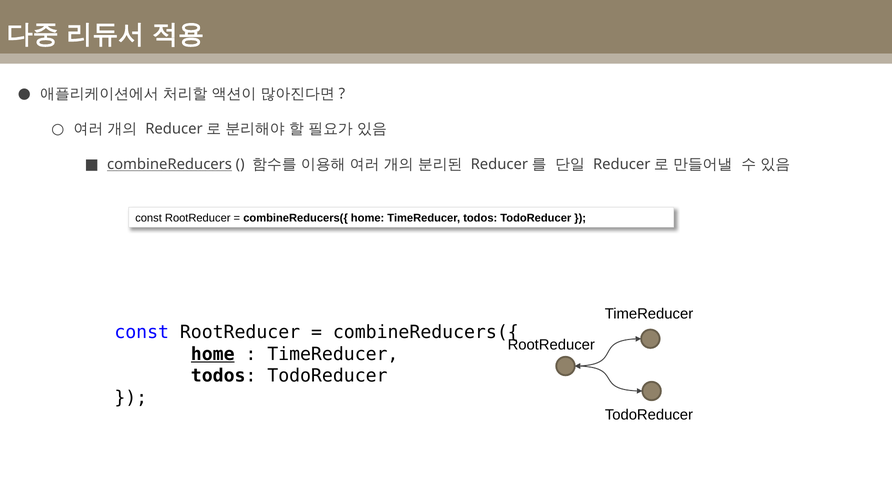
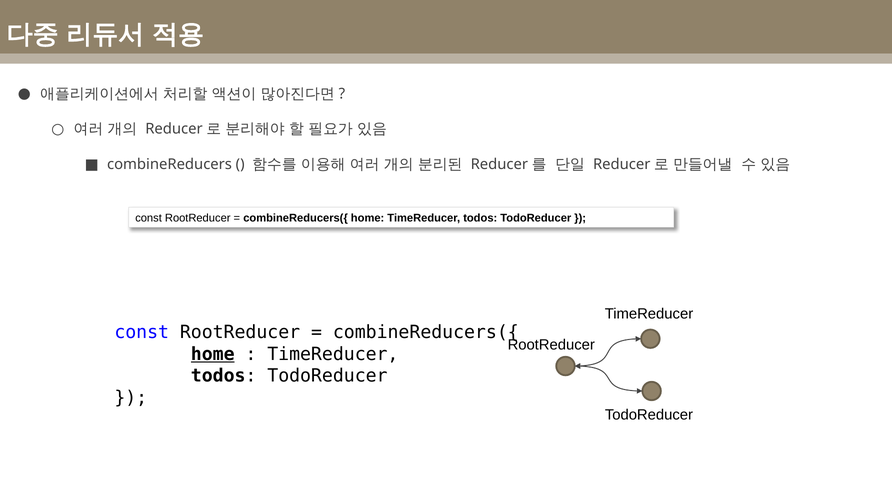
combineReducers underline: present -> none (169, 164)
